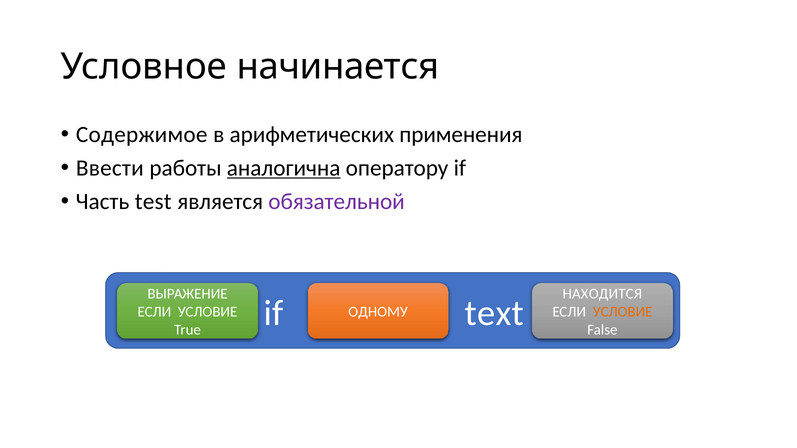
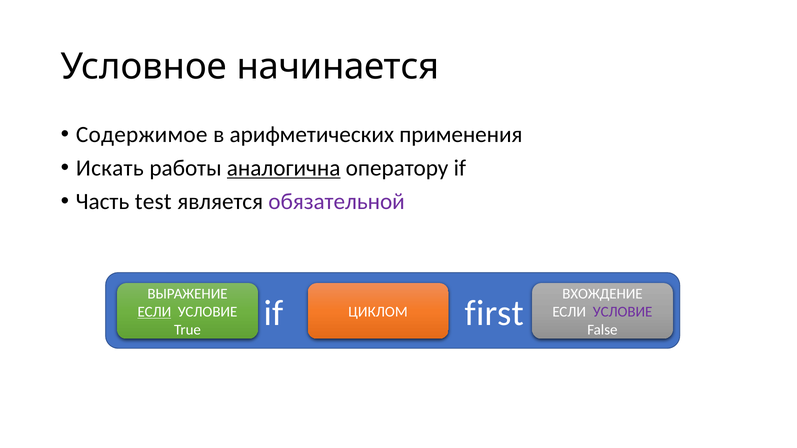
Ввести: Ввести -> Искать (110, 168)
НАХОДИТСЯ: НАХОДИТСЯ -> ВХОЖДЕНИЕ (602, 294)
text: text -> first (494, 313)
ЕСЛИ underline: none -> present (154, 312)
ОДНОМУ: ОДНОМУ -> ЦИКЛОМ (378, 312)
УСЛОВИЕ colour: orange -> purple (623, 312)
